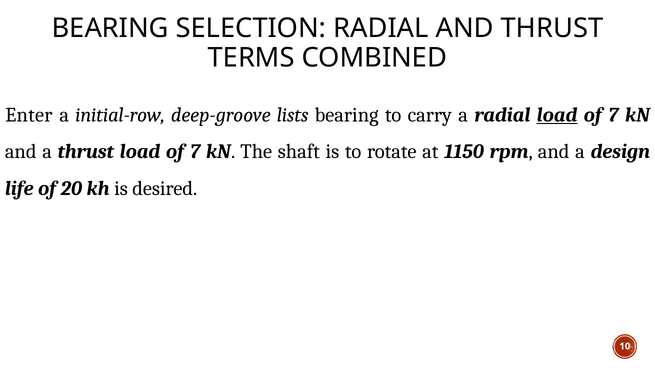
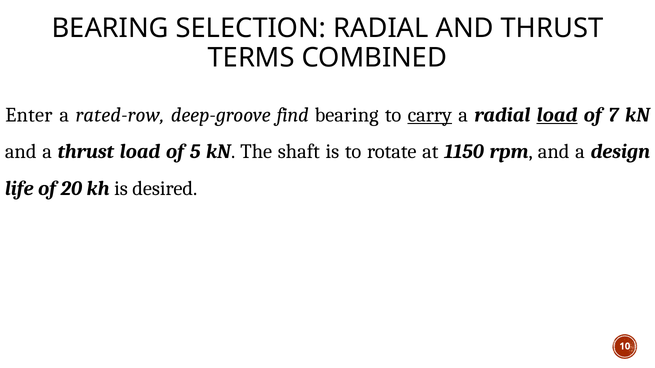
initial-row: initial-row -> rated-row (120, 115)
lists: lists -> find (293, 115)
carry underline: none -> present (430, 115)
thrust load of 7: 7 -> 5 (195, 152)
